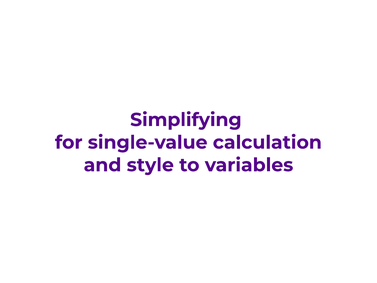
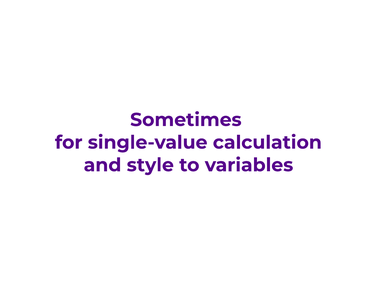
Simplifying: Simplifying -> Sometimes (186, 120)
